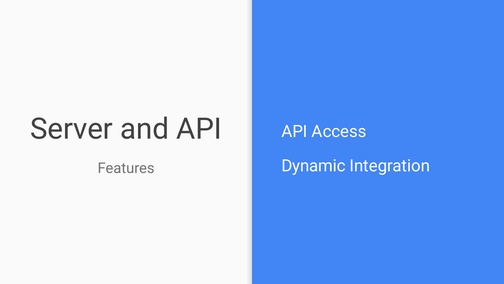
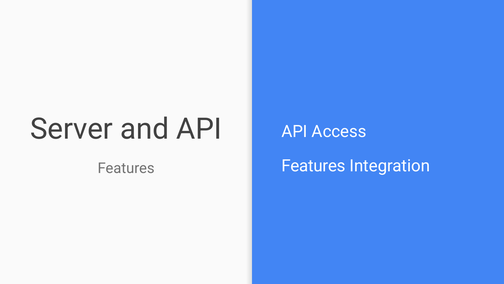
Dynamic: Dynamic -> Features (313, 166)
